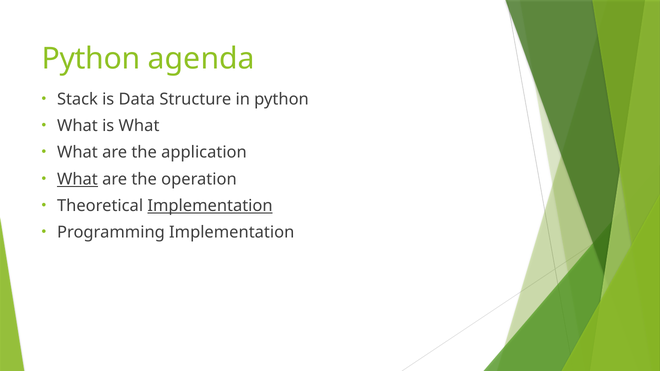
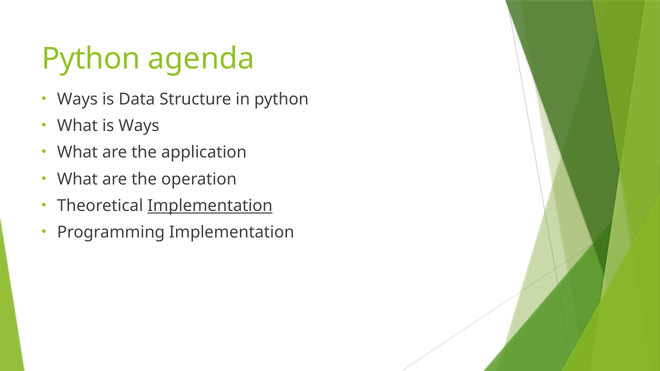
Stack: Stack -> Ways (77, 99)
is What: What -> Ways (139, 126)
What underline: present -> none (77, 179)
